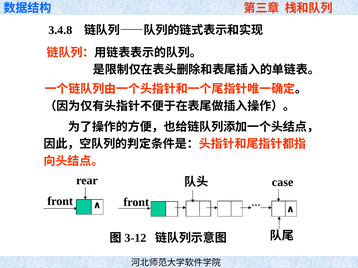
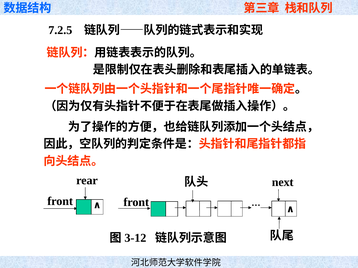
3.4.8: 3.4.8 -> 7.2.5 (60, 30)
case: case -> next (283, 183)
